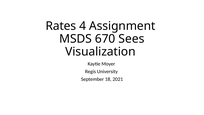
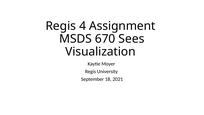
Rates: Rates -> Regis (61, 26)
